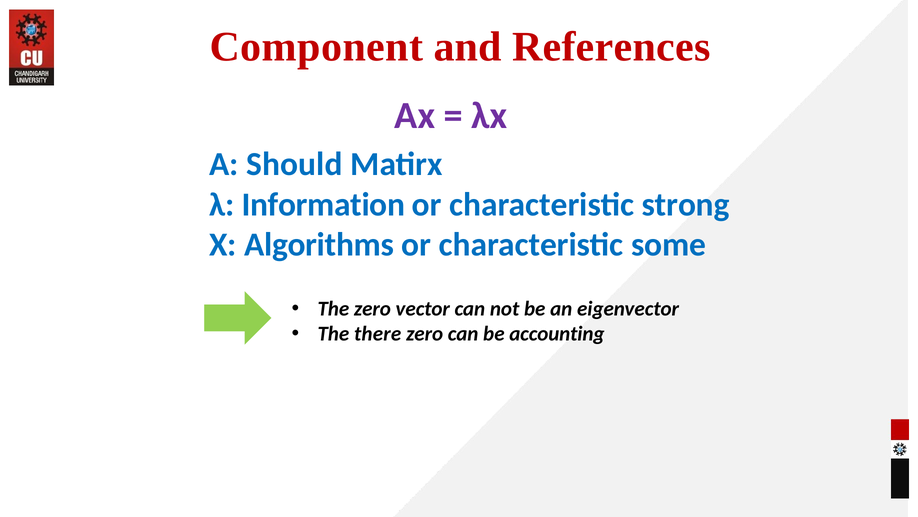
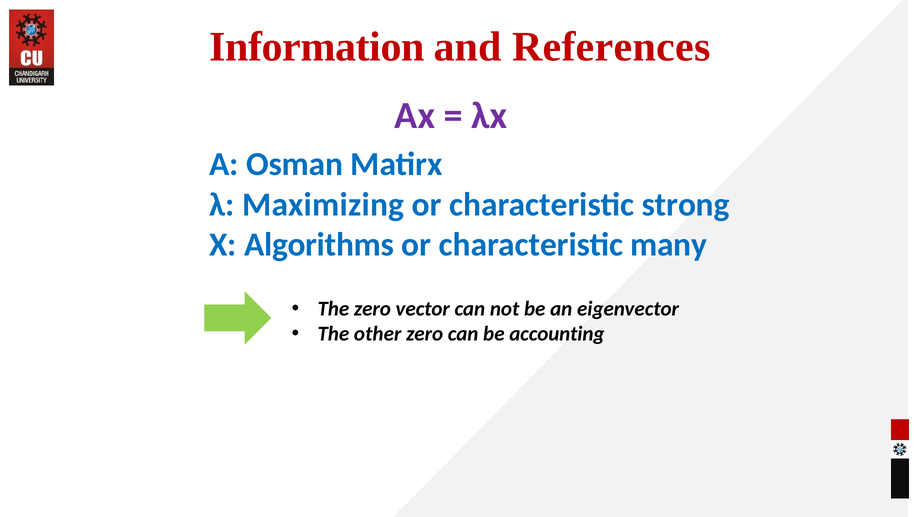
Component: Component -> Information (317, 47)
Should: Should -> Osman (295, 164)
Information: Information -> Maximizing (323, 204)
some: some -> many (669, 244)
there: there -> other (378, 334)
